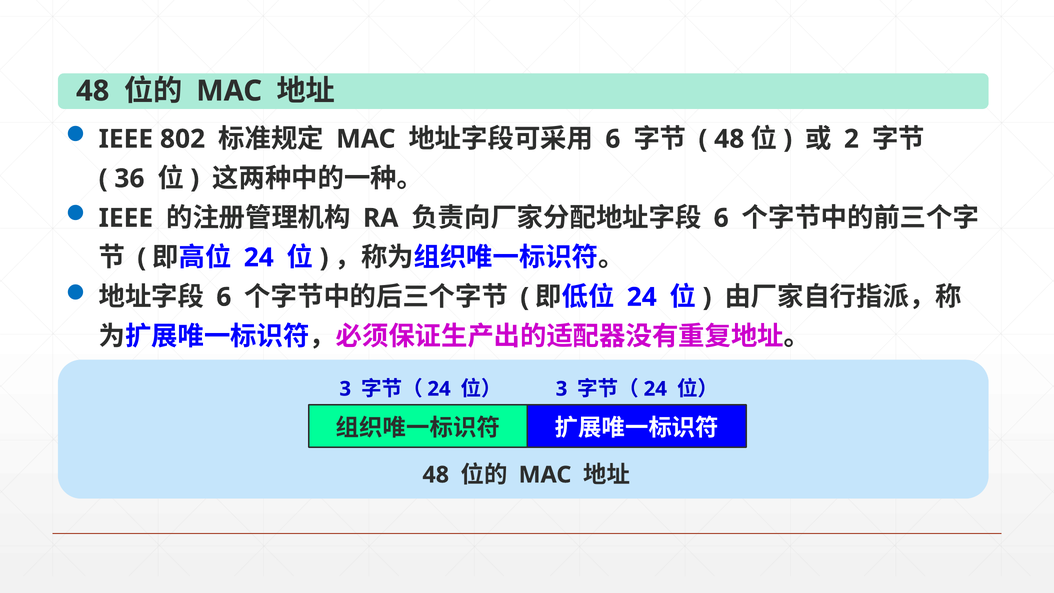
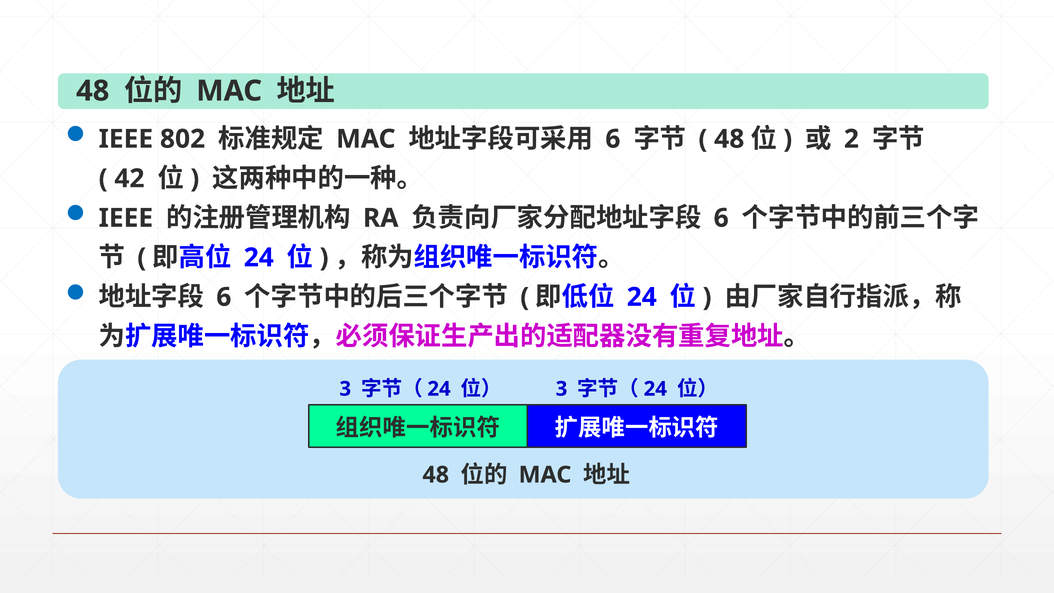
36: 36 -> 42 (129, 178)
